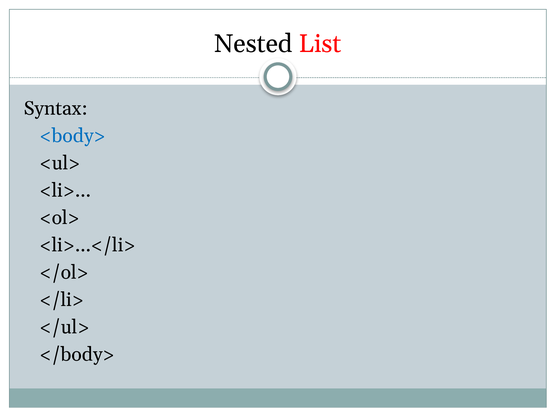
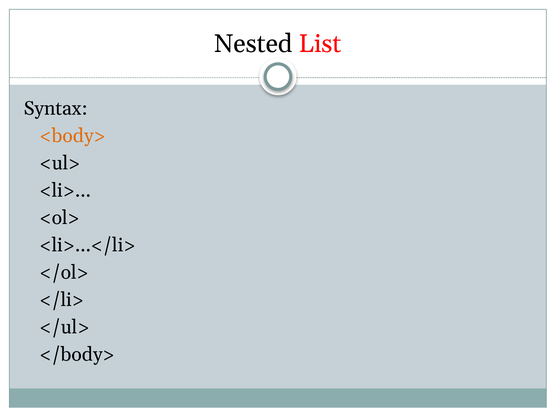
<body> colour: blue -> orange (73, 136)
